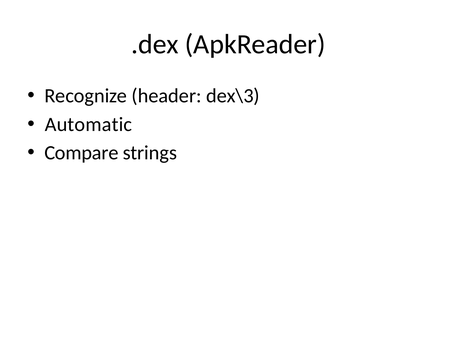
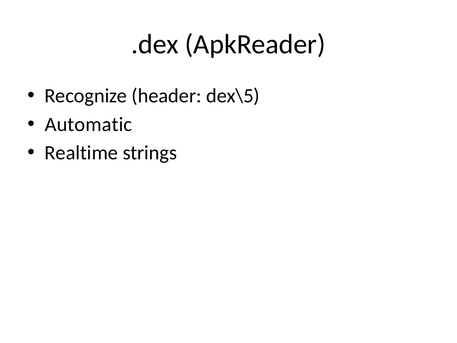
dex\3: dex\3 -> dex\5 (233, 96)
Compare: Compare -> Realtime (81, 153)
